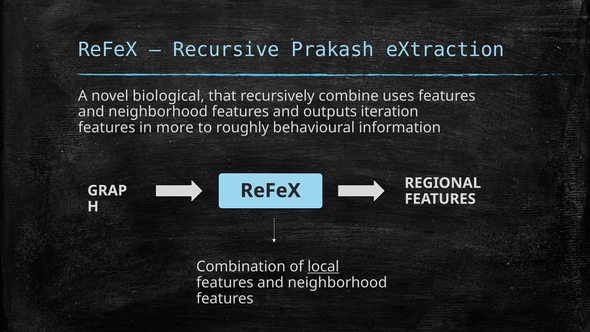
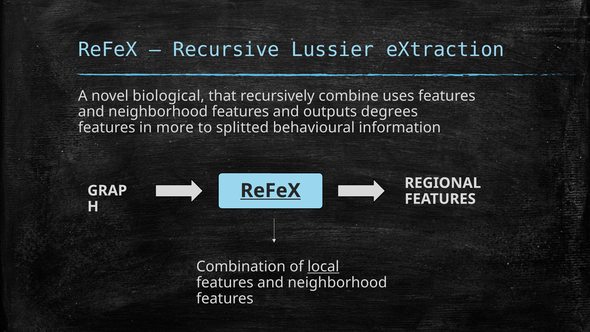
Prakash: Prakash -> Lussier (333, 50)
iteration: iteration -> degrees (389, 112)
roughly: roughly -> splitted (242, 128)
ReFeX underline: none -> present (270, 191)
